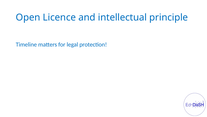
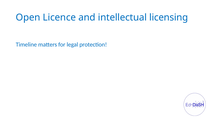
principle: principle -> licensing (169, 17)
